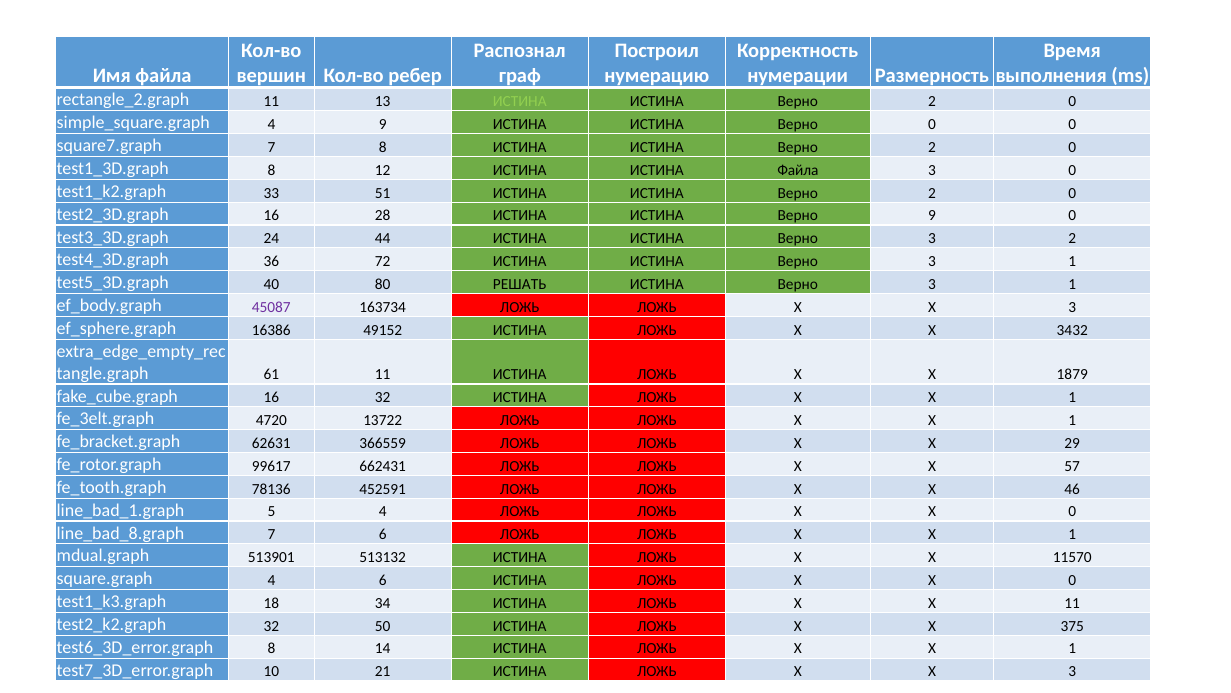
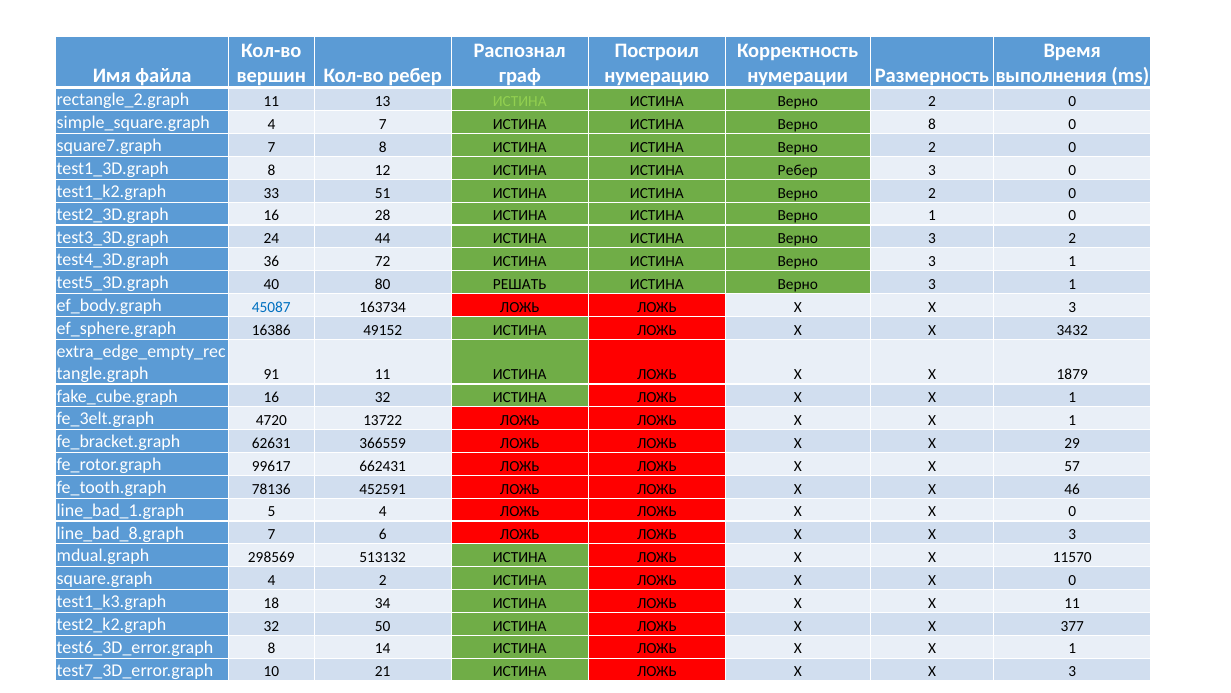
4 9: 9 -> 7 (383, 124)
Верно 0: 0 -> 8 (932, 124)
ИСТИНА Файла: Файла -> Ребер (798, 170)
Верно 9: 9 -> 1 (932, 216)
45087 colour: purple -> blue (271, 307)
61: 61 -> 91 (271, 374)
1: 1 -> 3 (1072, 534)
513901: 513901 -> 298569 (271, 557)
4 6: 6 -> 2 (383, 580)
375: 375 -> 377 (1072, 626)
